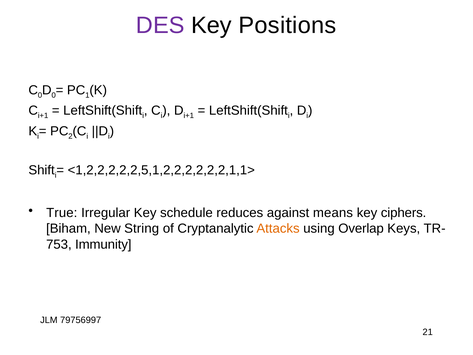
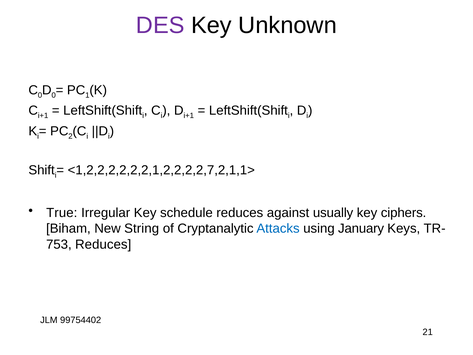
Positions: Positions -> Unknown (288, 25)
<1,2,2,2,2,2,5,1,2,2,2,2,2,2,1,1>: <1,2,2,2,2,2,5,1,2,2,2,2,2,2,1,1> -> <1,2,2,2,2,2,2,1,2,2,2,2,7,2,1,1> (161, 170)
means: means -> usually (333, 213)
Attacks colour: orange -> blue (278, 228)
Overlap: Overlap -> January (361, 228)
Immunity: Immunity -> Reduces (103, 244)
79756997: 79756997 -> 99754402 (81, 320)
